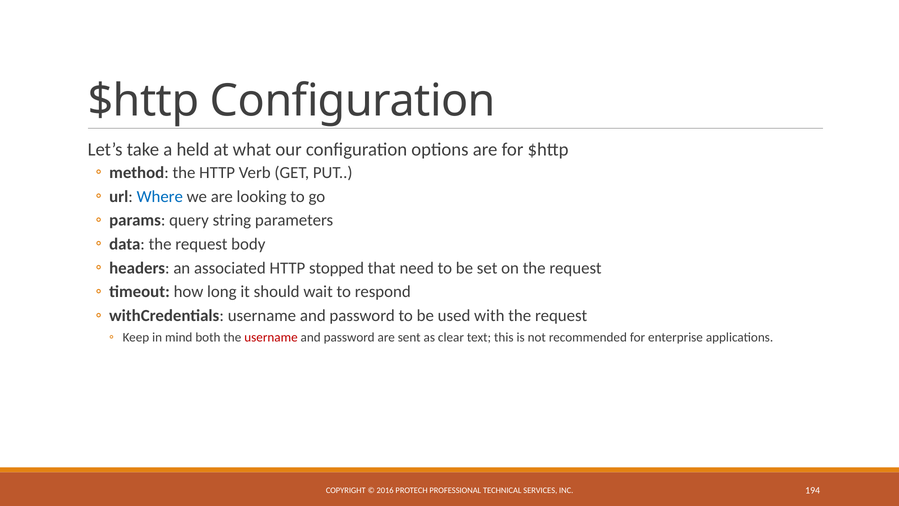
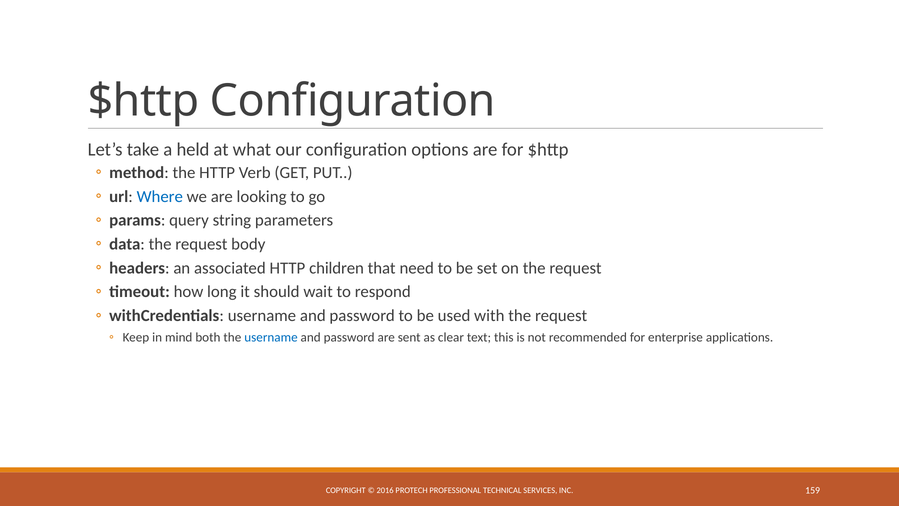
stopped: stopped -> children (337, 268)
username colour: red -> blue (271, 337)
194: 194 -> 159 (813, 490)
